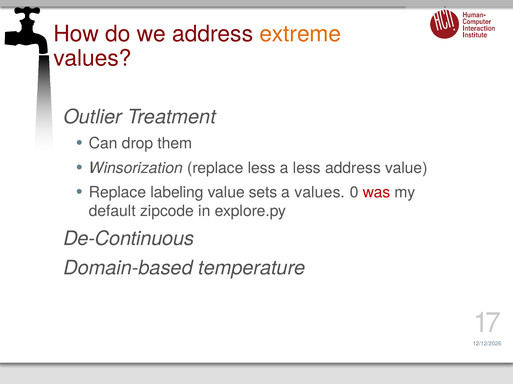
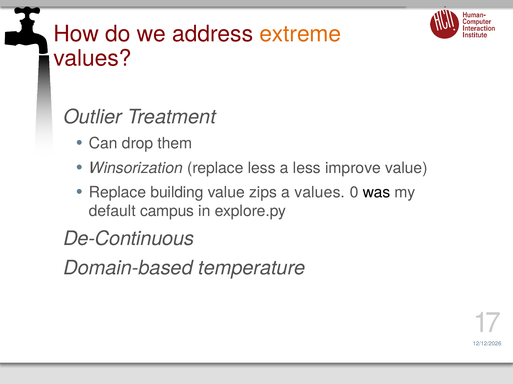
less address: address -> improve (353, 168)
labeling: labeling -> building (177, 193)
sets: sets -> zips (263, 193)
was colour: red -> black (377, 193)
zipcode: zipcode -> campus (167, 212)
